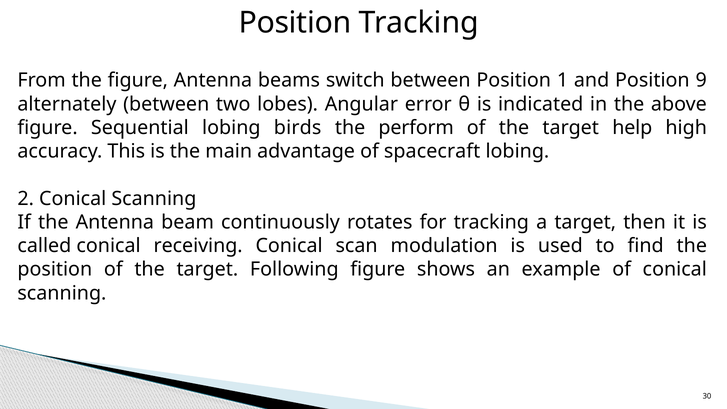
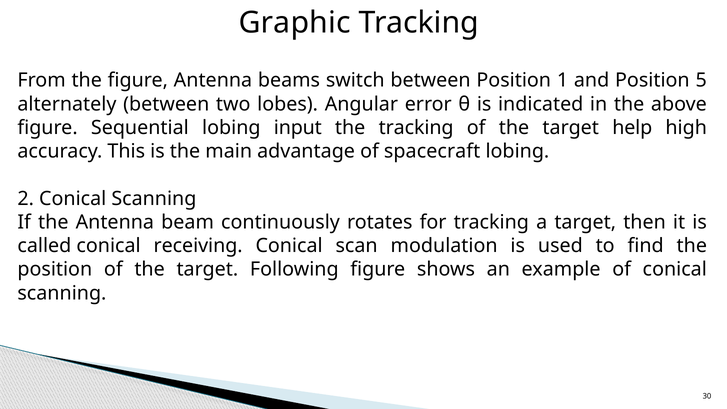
Position: Position -> Graphic (295, 23)
9: 9 -> 5 (701, 80)
birds: birds -> input (298, 128)
the perform: perform -> tracking (416, 128)
